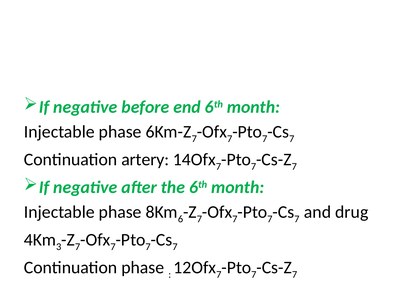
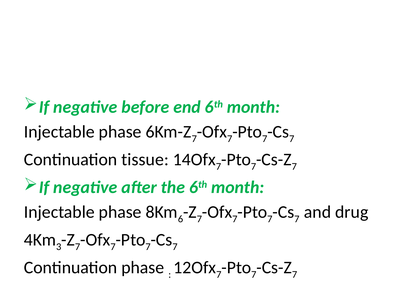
artery: artery -> tissue (145, 160)
